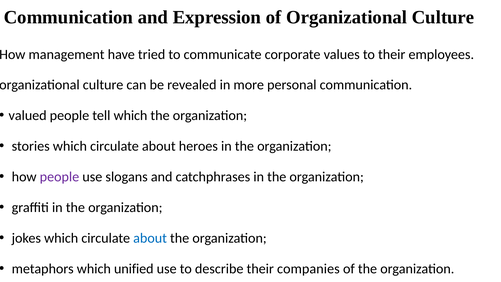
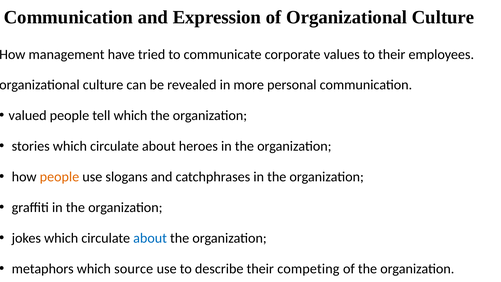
people colour: purple -> orange (59, 177)
unified: unified -> source (134, 269)
companies: companies -> competing (308, 269)
